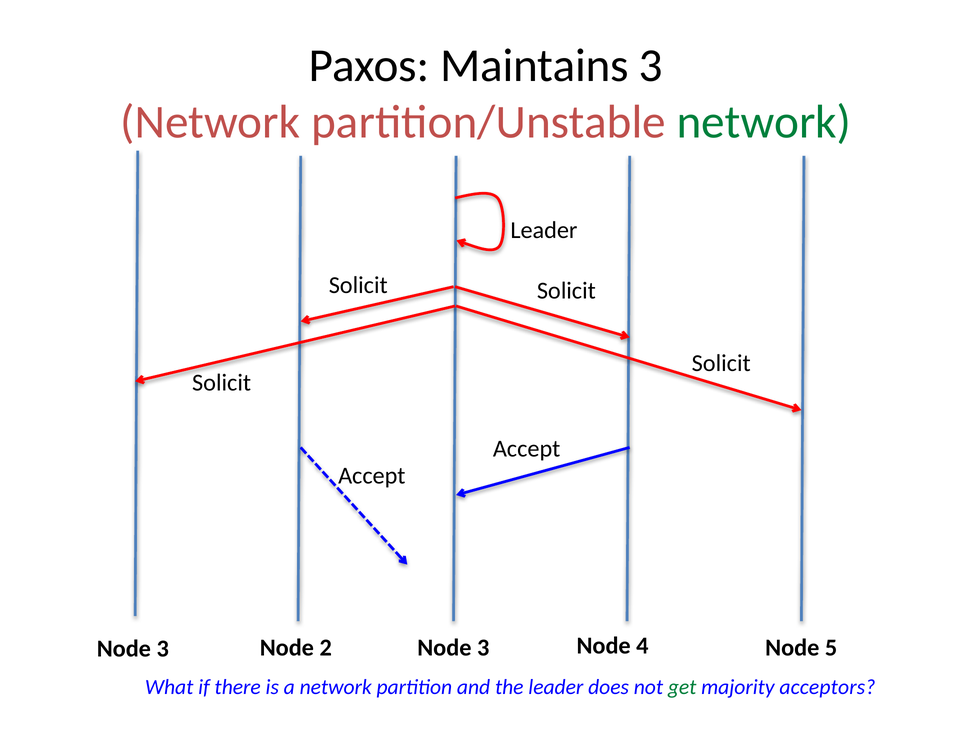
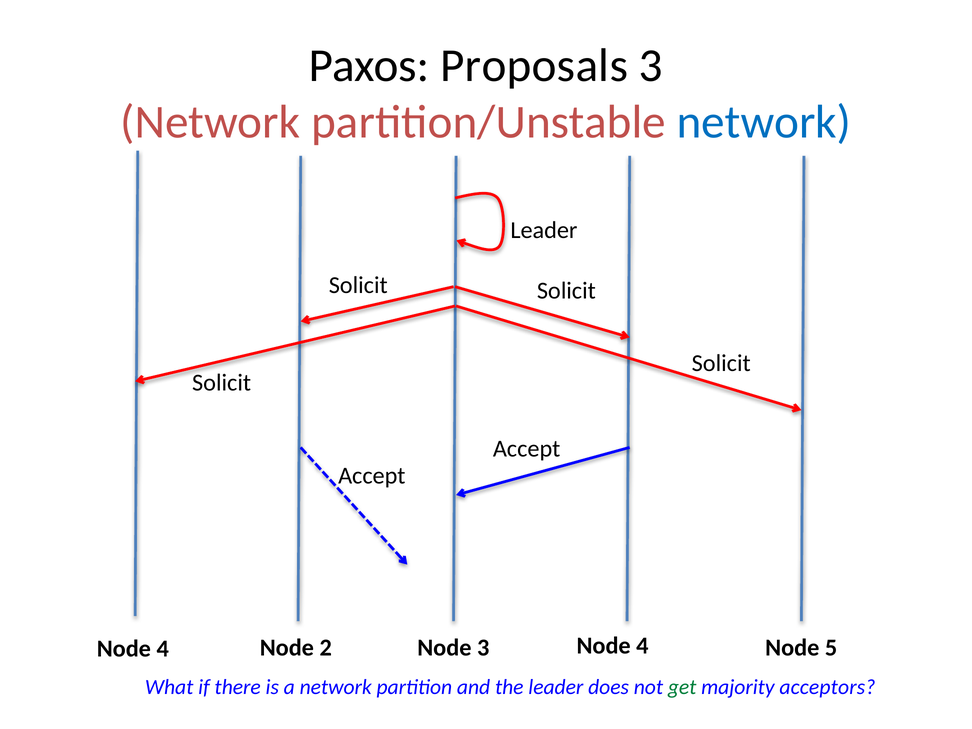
Maintains: Maintains -> Proposals (534, 66)
network colour: green -> blue (764, 122)
3: 3 -> 4 (163, 649)
